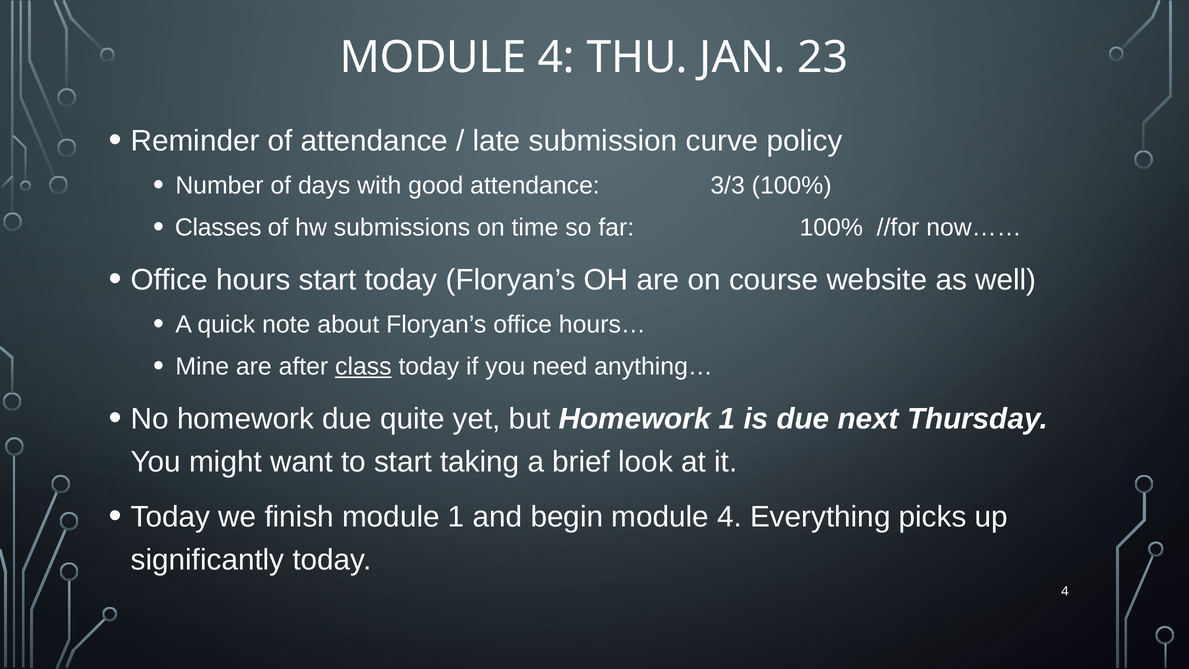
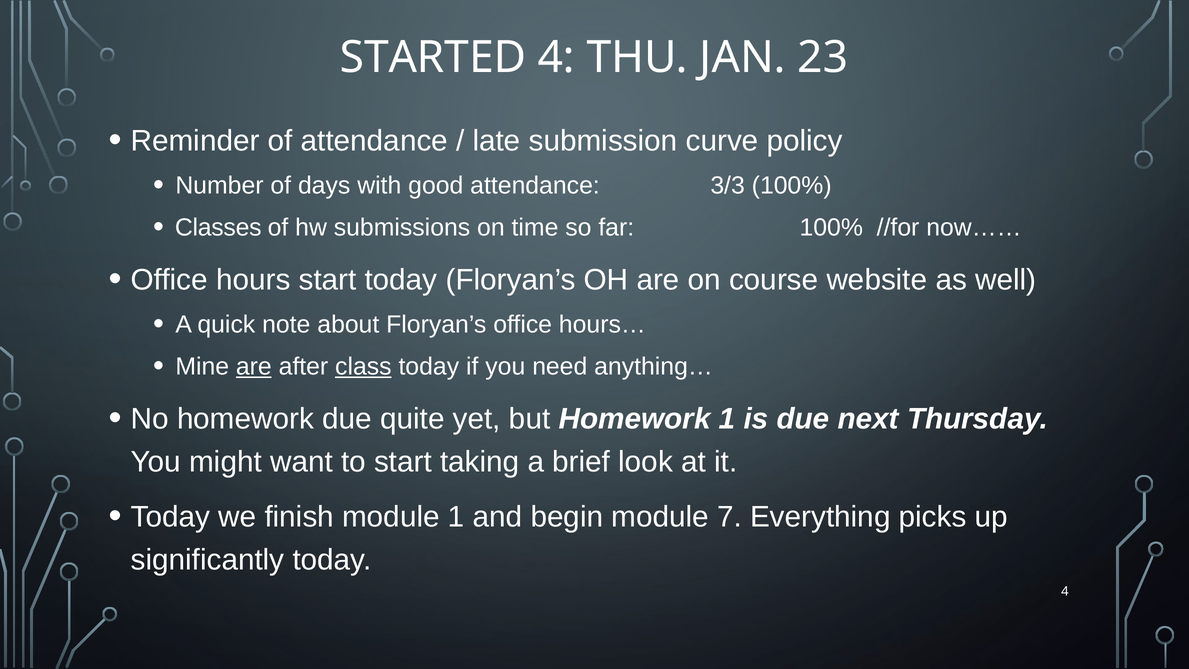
MODULE: MODULE -> STARTED (433, 58)
are underline: none -> present (254, 366)
begin module 4: 4 -> 7 (730, 517)
